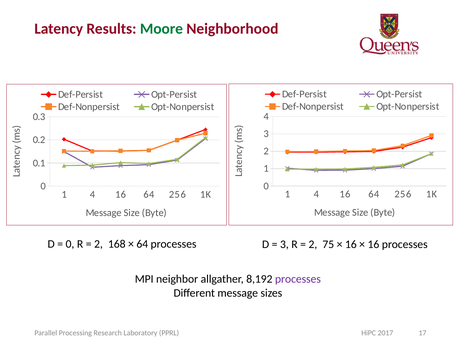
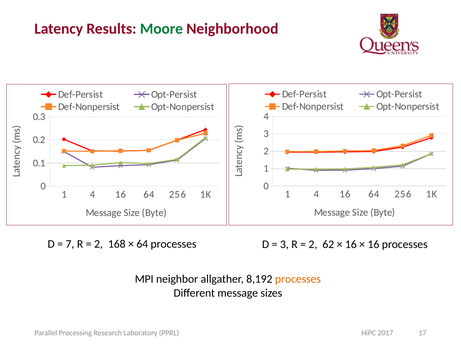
0: 0 -> 7 (70, 244)
75: 75 -> 62 (328, 244)
processes colour: purple -> orange (298, 279)
